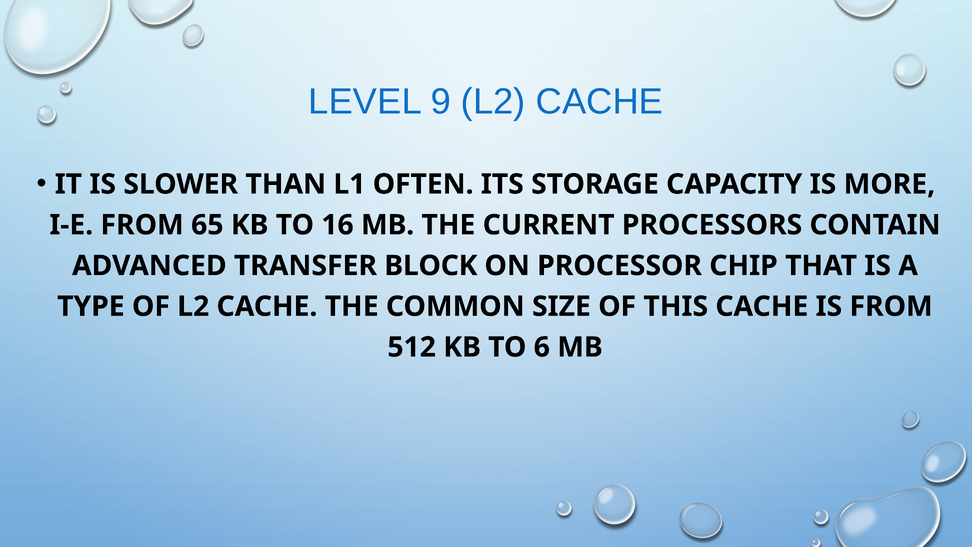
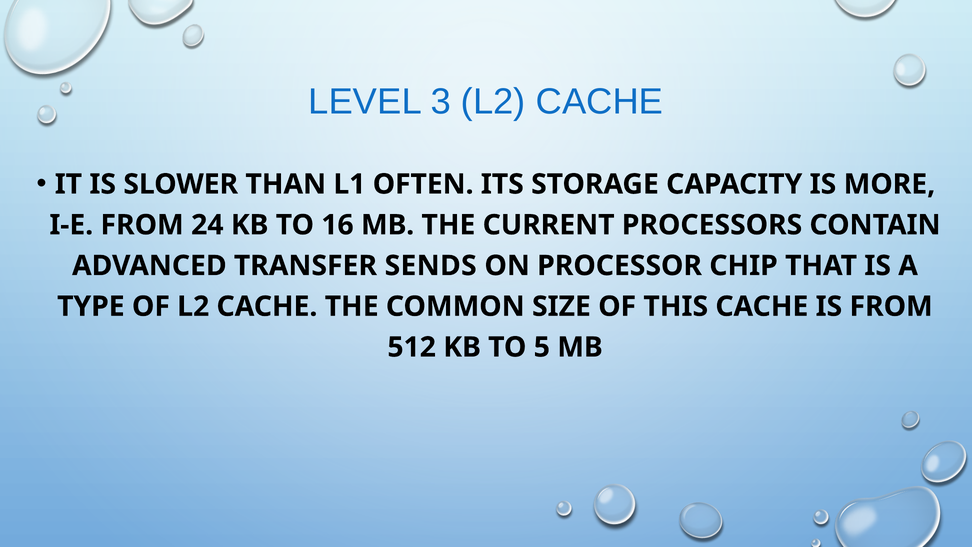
9: 9 -> 3 (441, 102)
65: 65 -> 24 (207, 225)
BLOCK: BLOCK -> SENDS (431, 266)
6: 6 -> 5 (542, 347)
